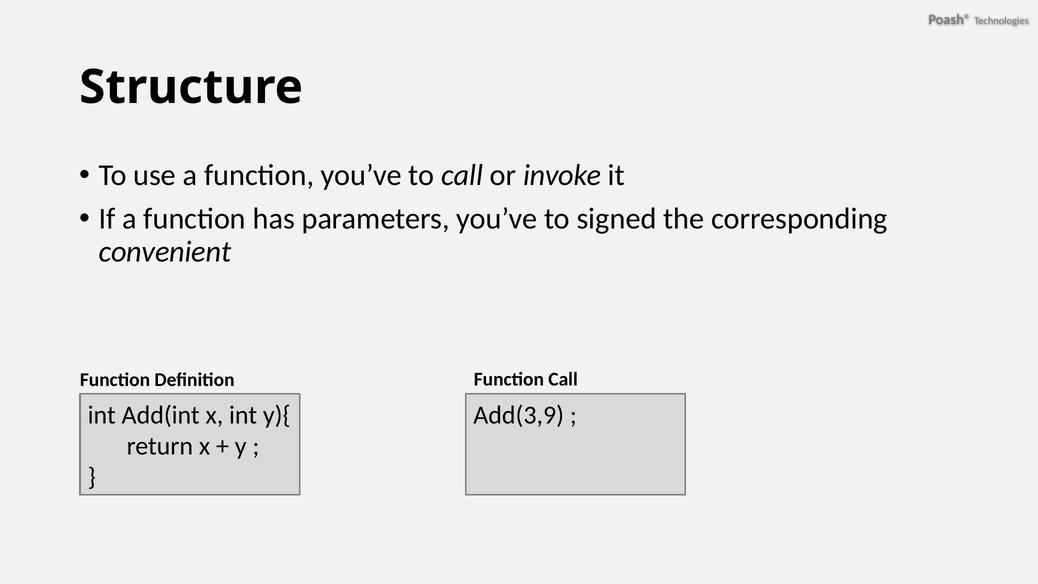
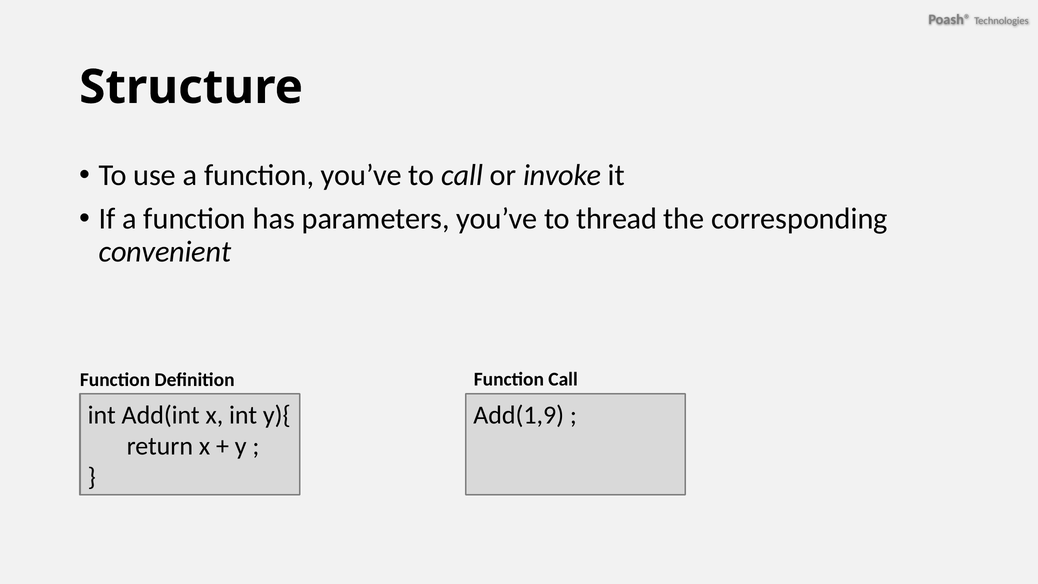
signed: signed -> thread (617, 219)
Add(3,9: Add(3,9 -> Add(1,9 (519, 415)
